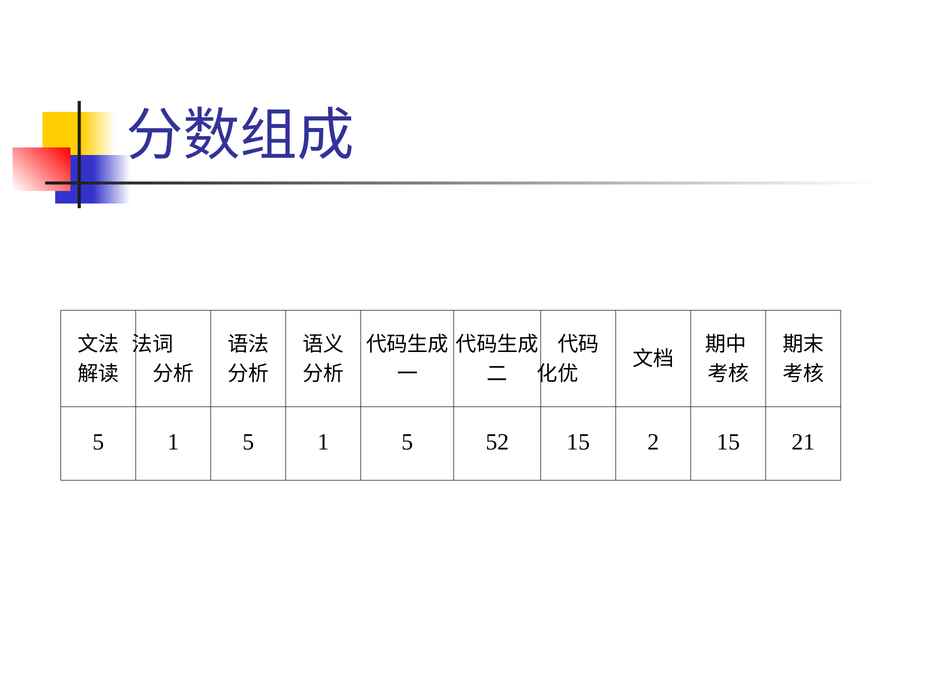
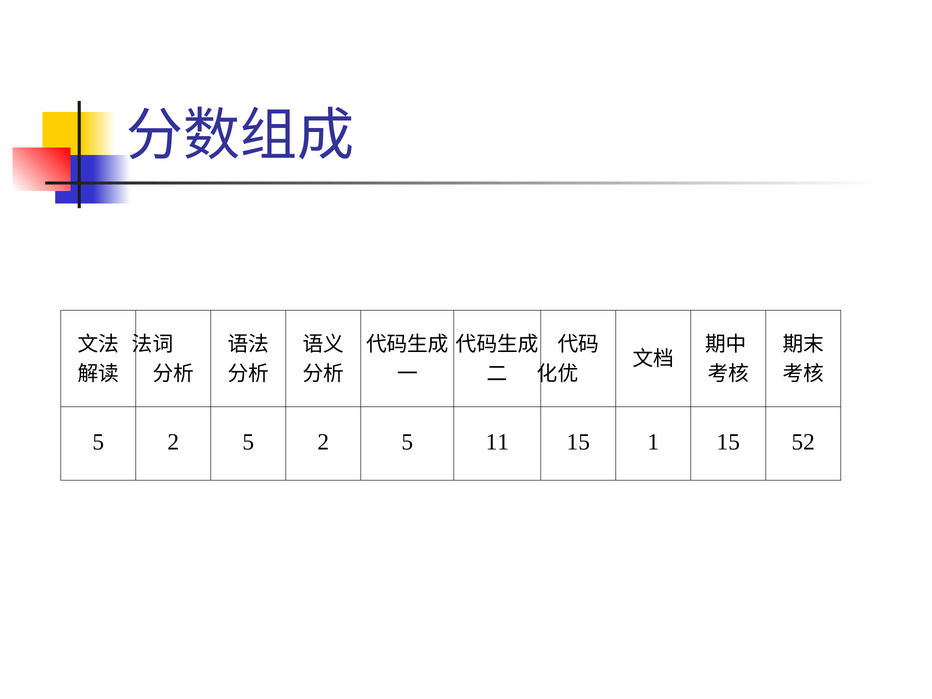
1: 1 -> 2 (173, 442)
1: 1 -> 2 (323, 442)
52: 52 -> 11 (497, 442)
2: 2 -> 1 (653, 442)
21: 21 -> 52 (803, 442)
